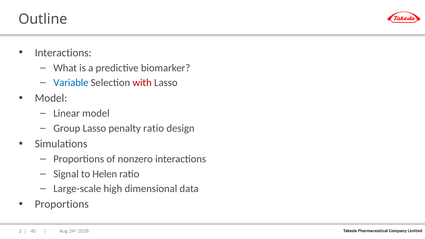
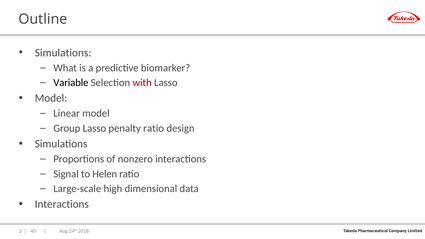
Interactions: Interactions -> Simulations (63, 53)
Variable colour: blue -> black (71, 83)
Proportions: Proportions -> Interactions (62, 204)
